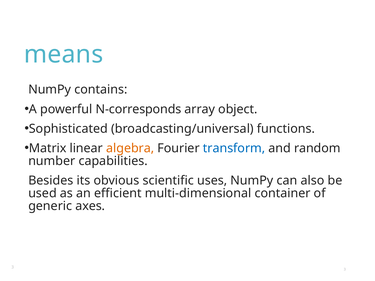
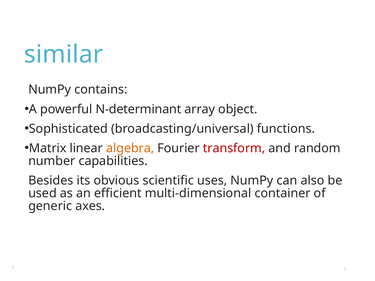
means: means -> similar (64, 54)
N-corresponds: N-corresponds -> N-determinant (138, 109)
transform colour: blue -> red (234, 148)
